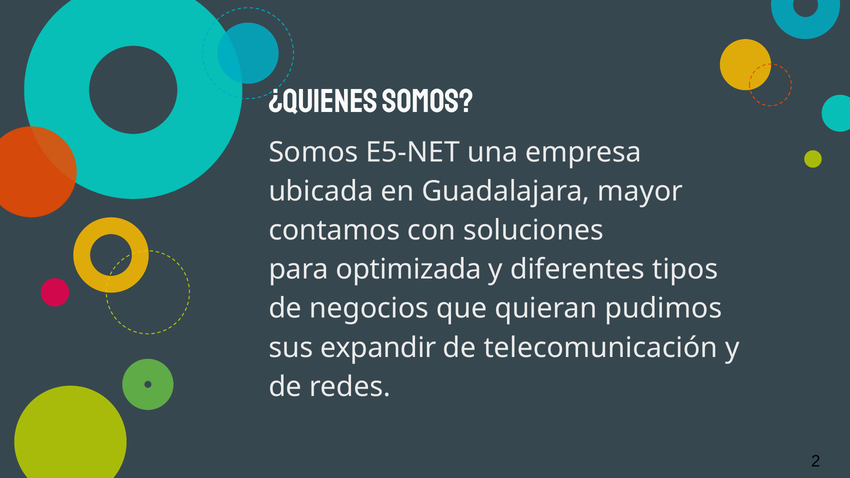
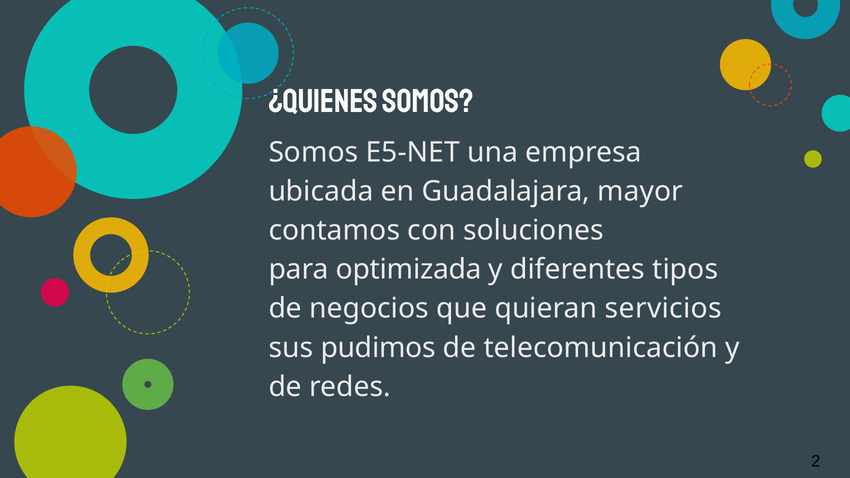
pudimos: pudimos -> servicios (663, 309)
expandir: expandir -> pudimos (378, 348)
